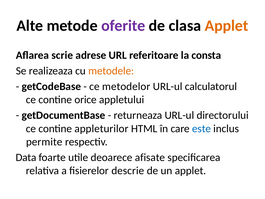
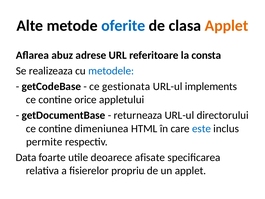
oferite colour: purple -> blue (123, 26)
scrie: scrie -> abuz (62, 55)
metodele colour: orange -> blue (111, 71)
metodelor: metodelor -> gestionata (126, 86)
calculatorul: calculatorul -> implements (211, 86)
appleturilor: appleturilor -> dimeniunea (101, 128)
descrie: descrie -> propriu (128, 171)
